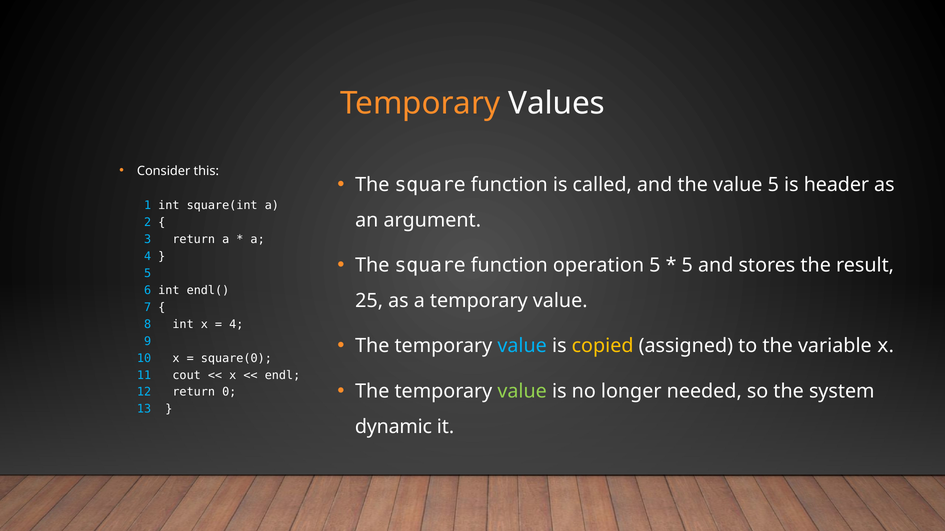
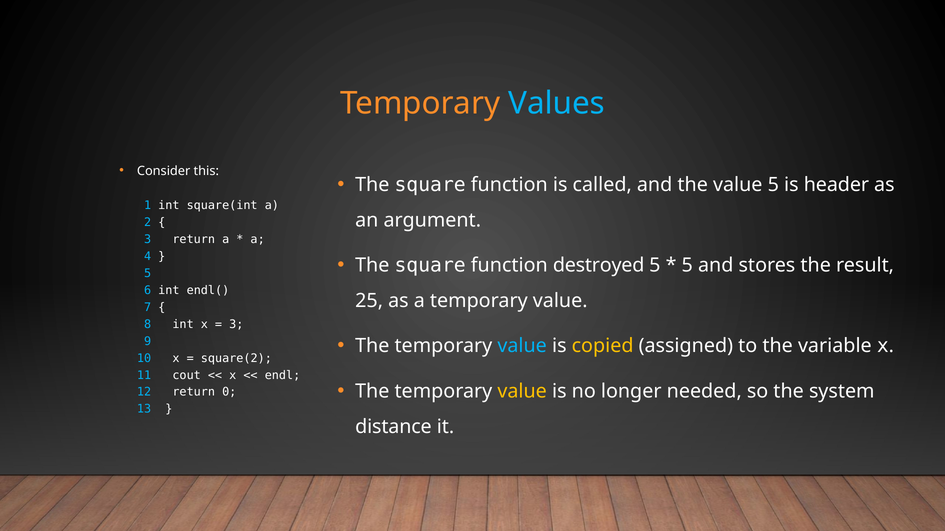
Values colour: white -> light blue (557, 103)
operation: operation -> destroyed (599, 266)
4: 4 -> 3 (236, 325)
square(0: square(0 -> square(2 (236, 359)
value colour: light green -> yellow (522, 392)
dynamic: dynamic -> distance (393, 427)
